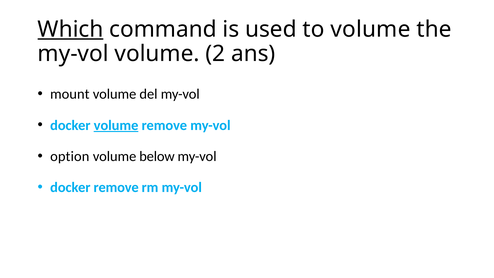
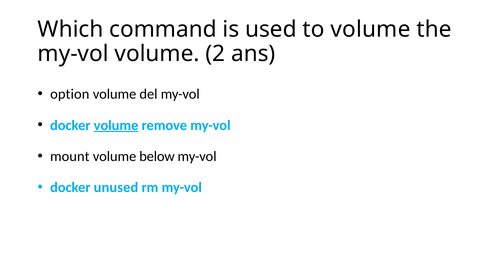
Which underline: present -> none (71, 29)
mount: mount -> option (70, 94)
option: option -> mount (70, 156)
docker remove: remove -> unused (116, 187)
